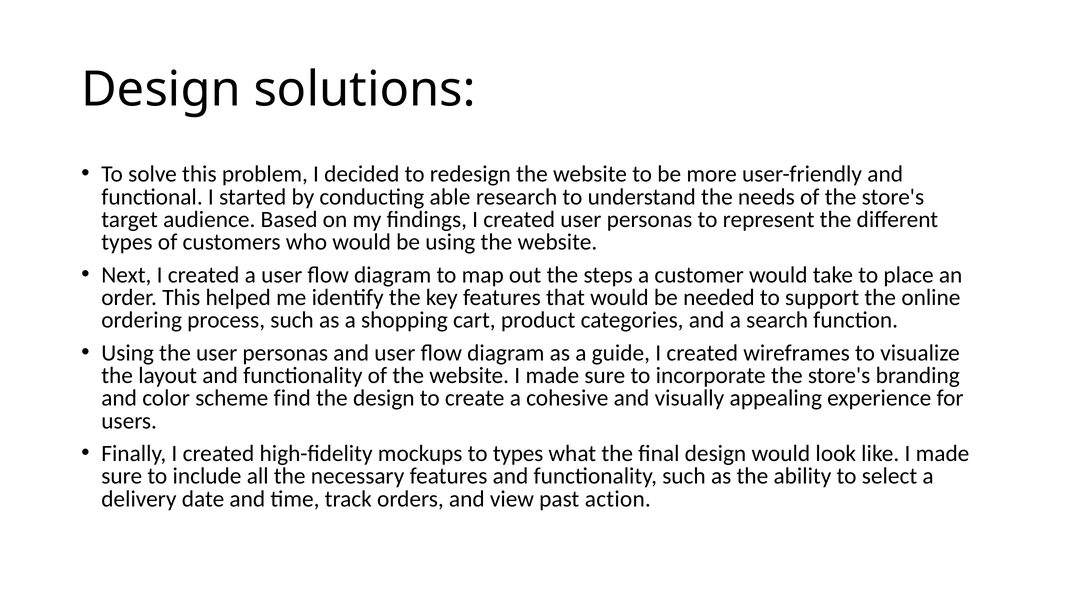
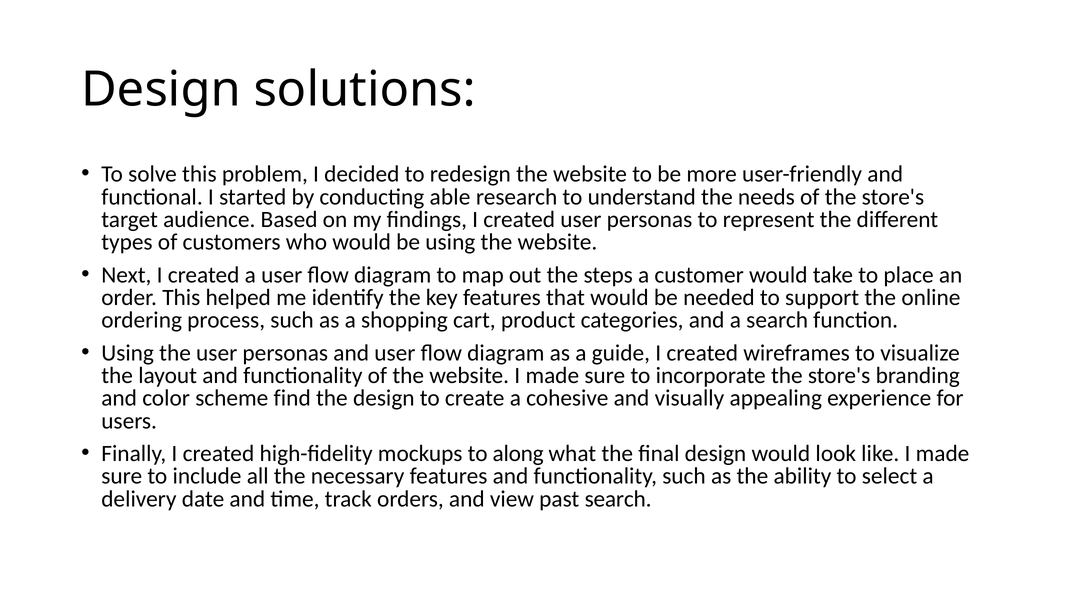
to types: types -> along (518, 454)
past action: action -> search (618, 499)
